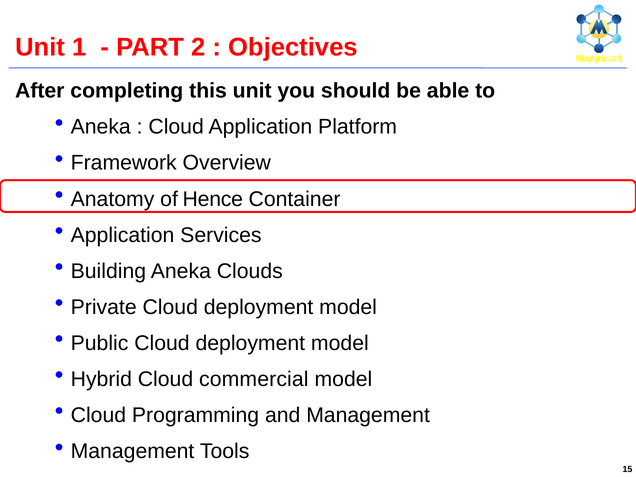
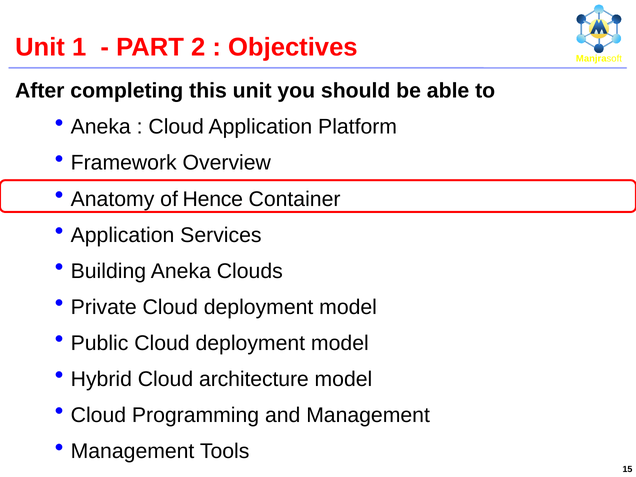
commercial: commercial -> architecture (254, 379)
